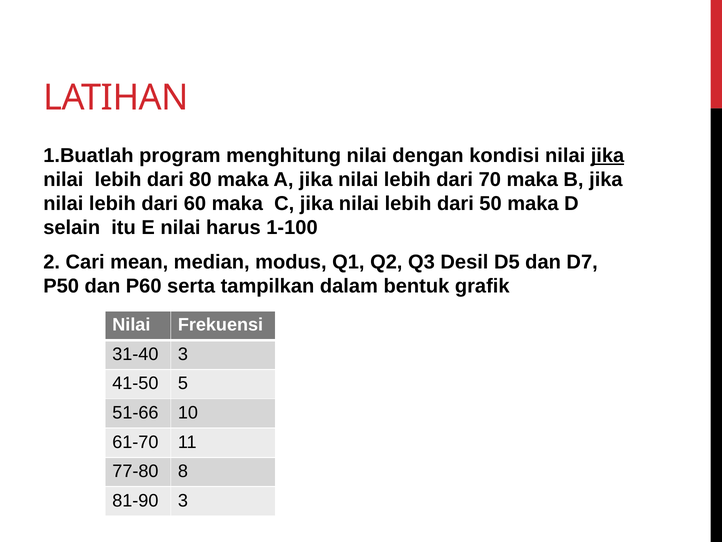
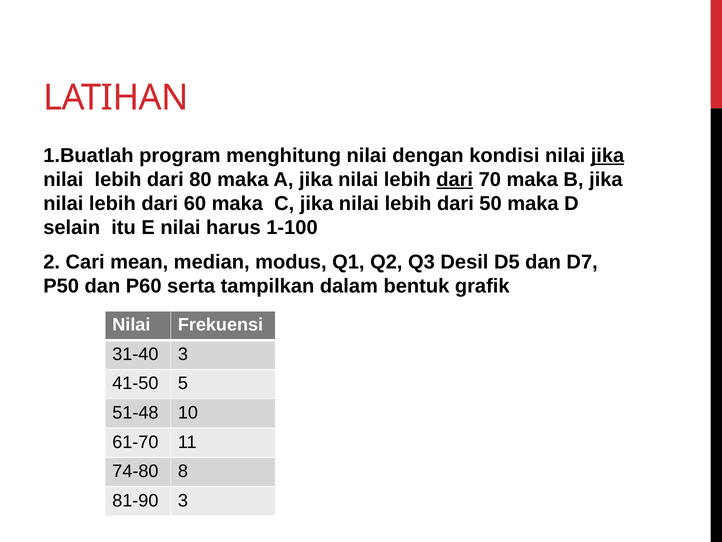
dari underline: none -> present (455, 180)
51-66: 51-66 -> 51-48 (135, 412)
77-80: 77-80 -> 74-80 (135, 471)
